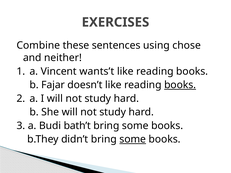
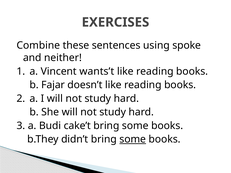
chose: chose -> spoke (187, 45)
books underline: present -> none (180, 85)
bath’t: bath’t -> cake’t (77, 126)
